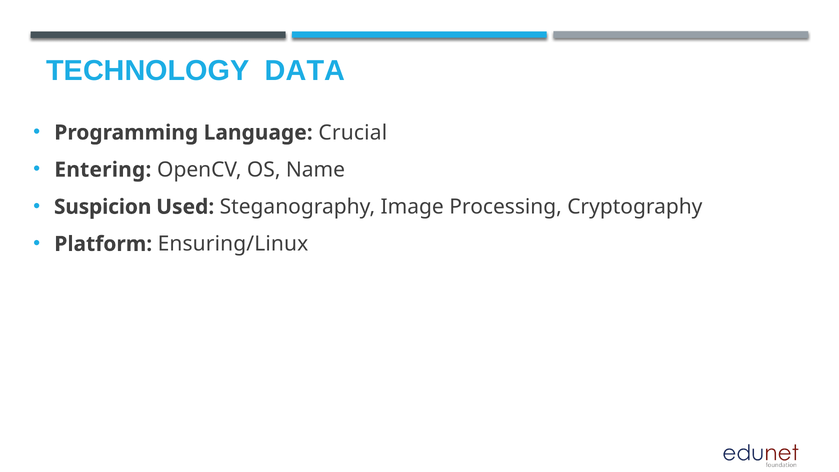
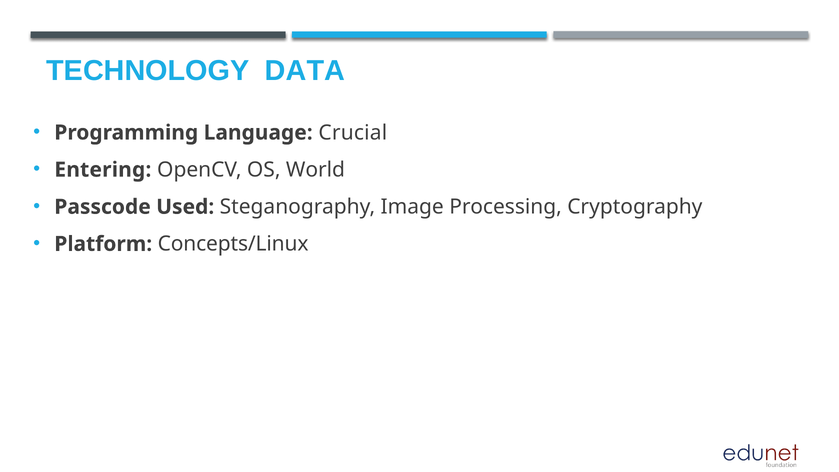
Name: Name -> World (315, 170)
Suspicion: Suspicion -> Passcode (103, 207)
Ensuring/Linux: Ensuring/Linux -> Concepts/Linux (233, 244)
